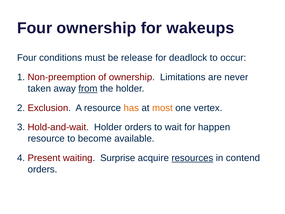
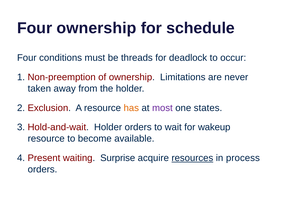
wakeups: wakeups -> schedule (201, 28)
release: release -> threads (137, 58)
from underline: present -> none (88, 88)
most colour: orange -> purple (162, 108)
vertex: vertex -> states (208, 108)
happen: happen -> wakeup (214, 127)
contend: contend -> process (243, 158)
